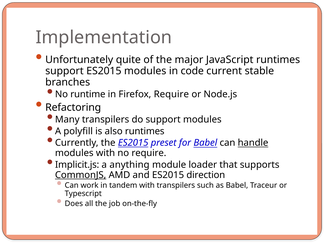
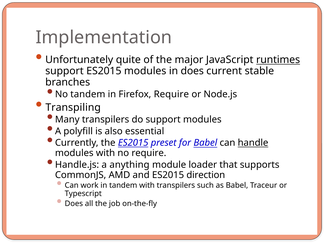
runtimes underline: none -> present (278, 60)
in code: code -> does (192, 71)
No runtime: runtime -> tandem (88, 94)
Refactoring: Refactoring -> Transpiling (73, 107)
also runtimes: runtimes -> essential (145, 131)
Implicit.js: Implicit.js -> Handle.js (77, 165)
CommonJS underline: present -> none (81, 175)
